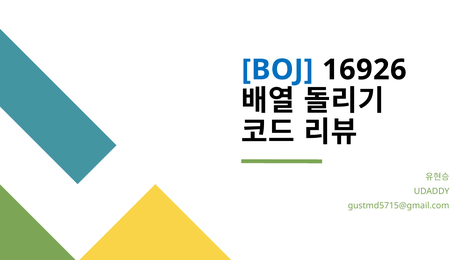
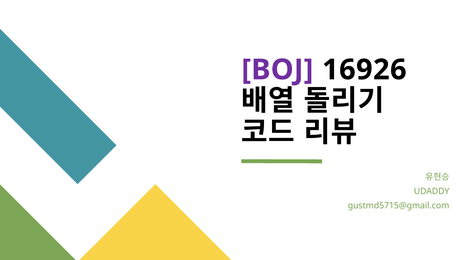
BOJ colour: blue -> purple (277, 70)
